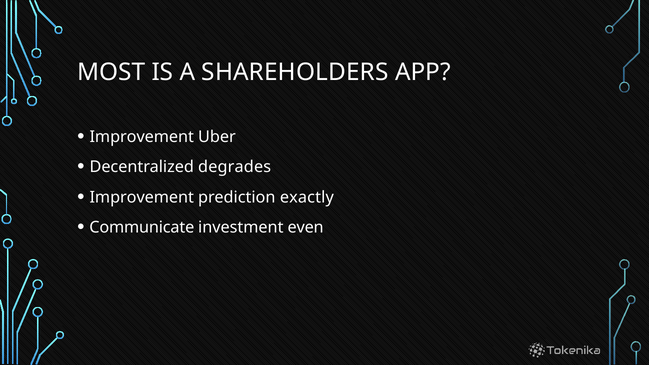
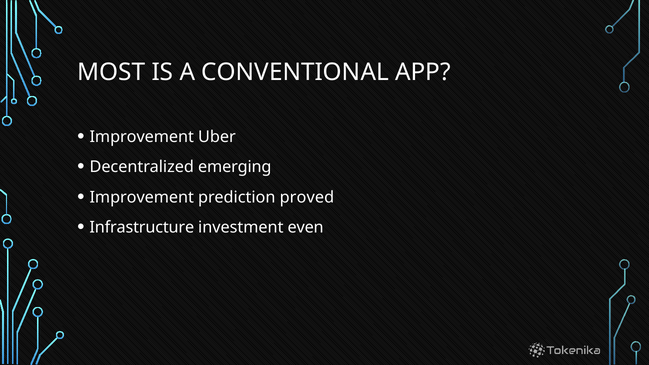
SHAREHOLDERS: SHAREHOLDERS -> CONVENTIONAL (295, 72)
degrades: degrades -> emerging (235, 167)
exactly: exactly -> proved (307, 197)
Communicate: Communicate -> Infrastructure (142, 227)
